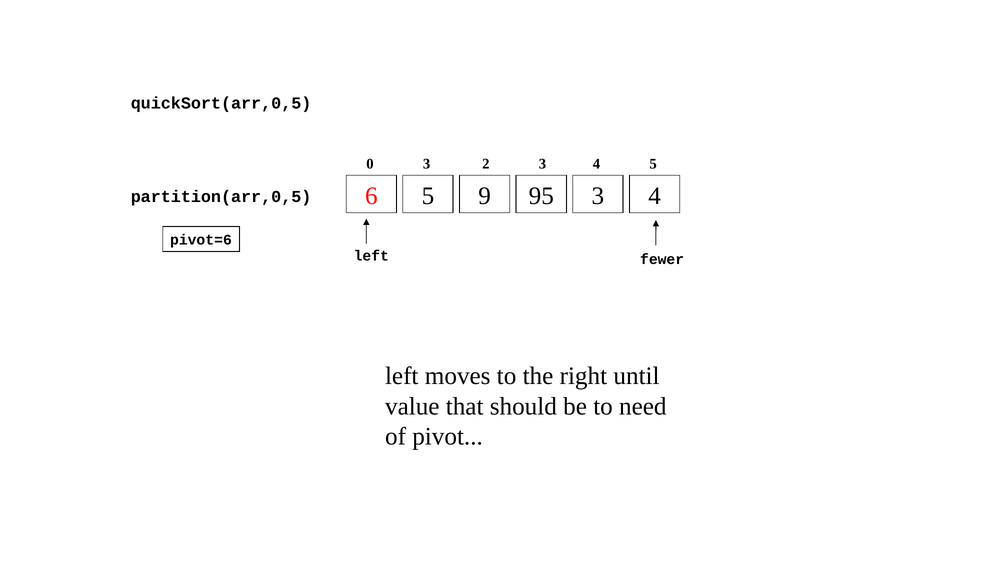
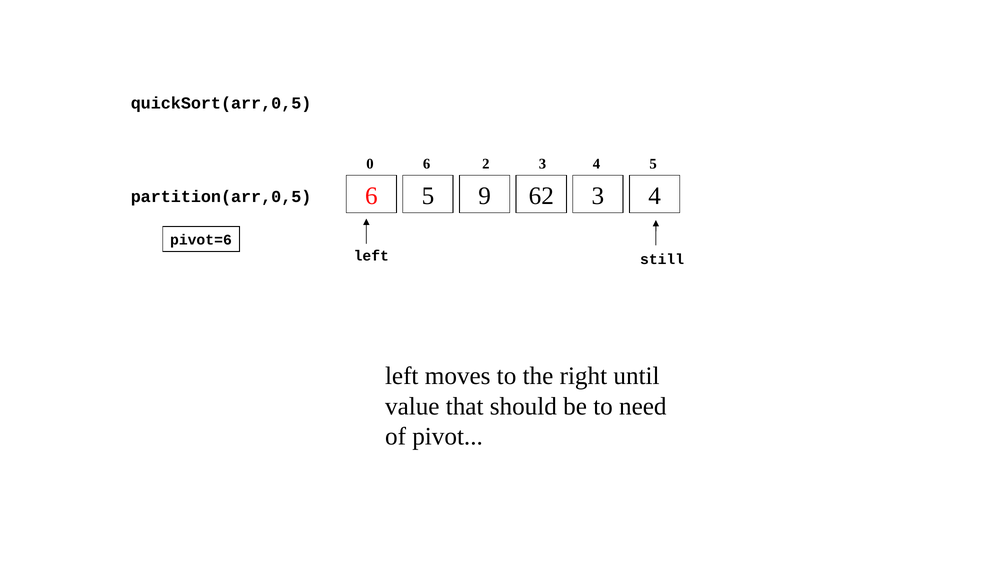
0 3: 3 -> 6 (427, 164)
95: 95 -> 62 (541, 196)
fewer: fewer -> still (662, 260)
